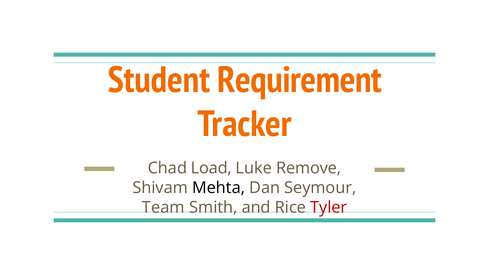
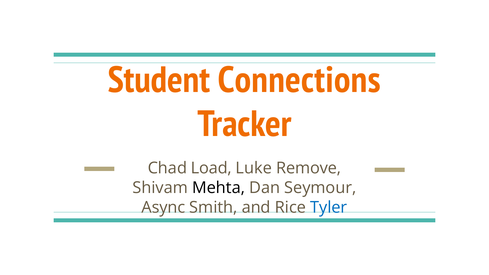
Requirement: Requirement -> Connections (299, 80)
Team: Team -> Async (163, 207)
Tyler colour: red -> blue (329, 207)
